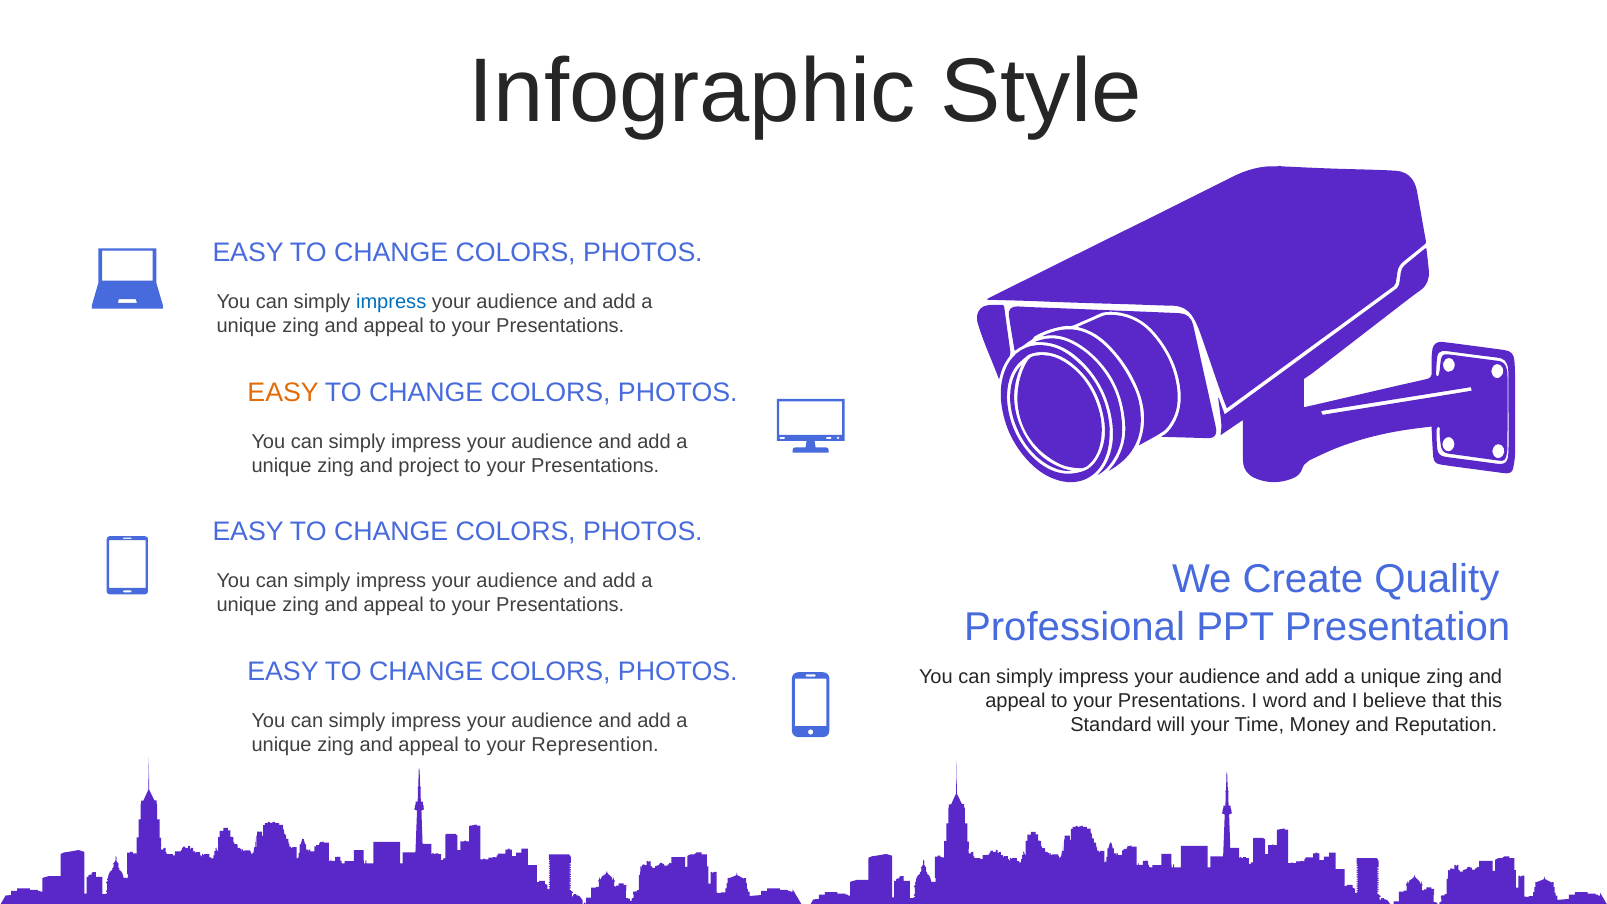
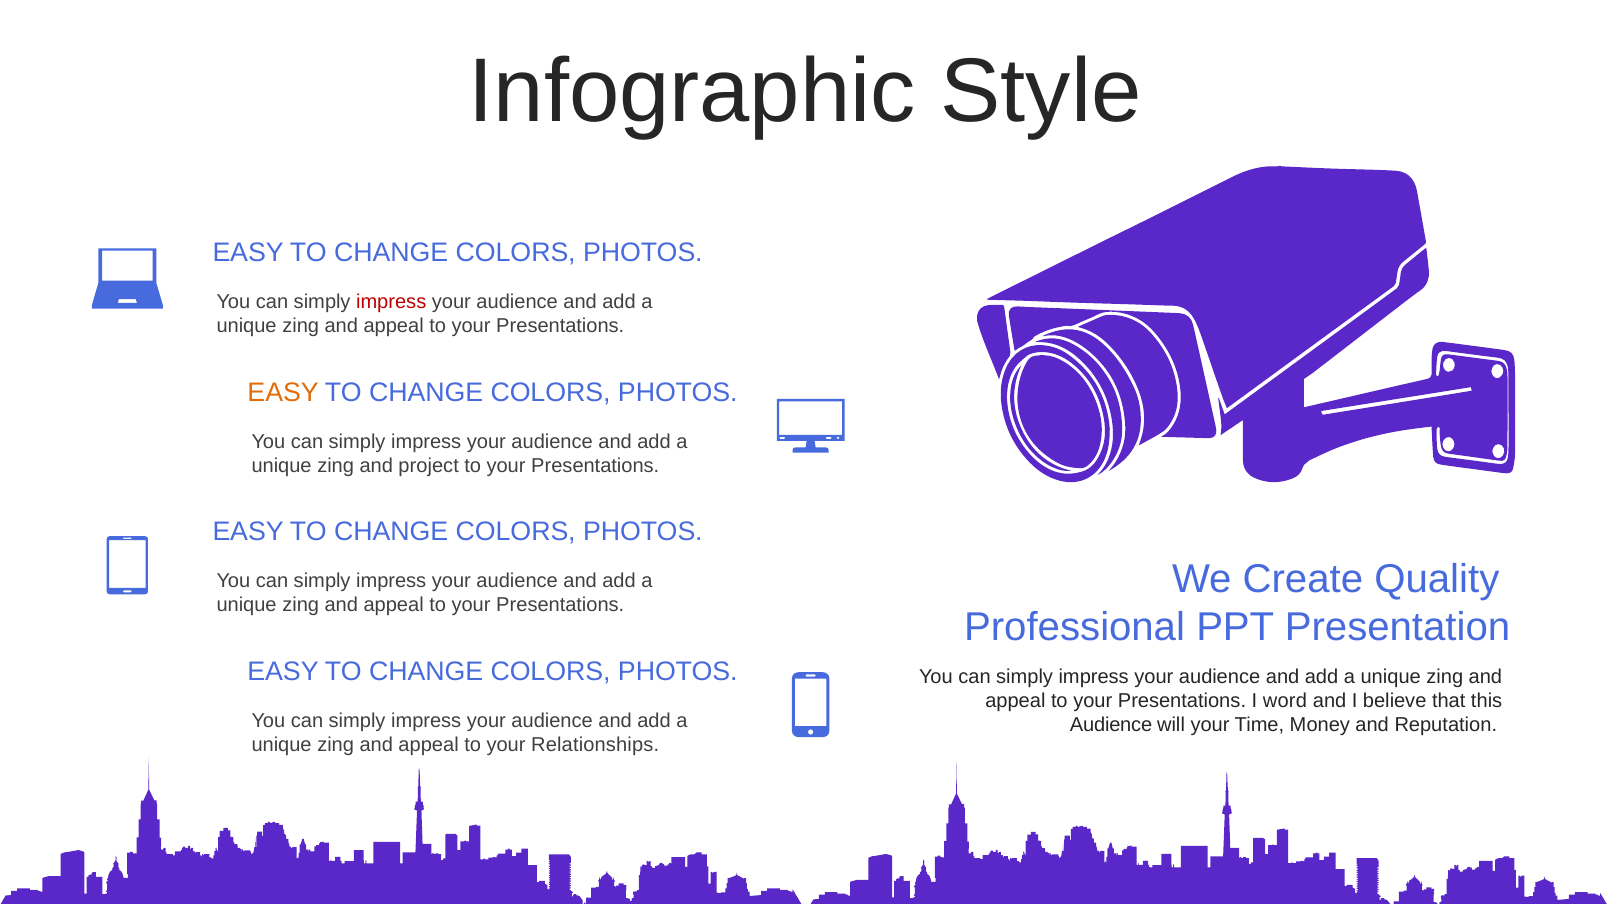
impress colour: blue -> red (391, 302)
Standard: Standard -> Audience (1111, 725)
Represention: Represention -> Relationships (595, 745)
